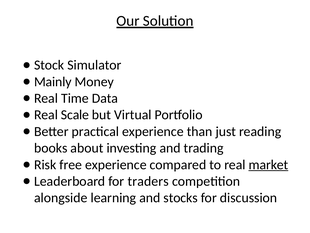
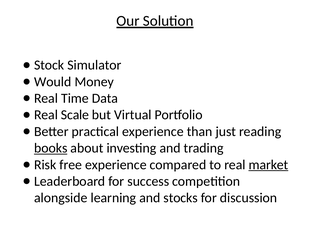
Mainly: Mainly -> Would (53, 82)
books underline: none -> present (51, 148)
traders: traders -> success (148, 181)
